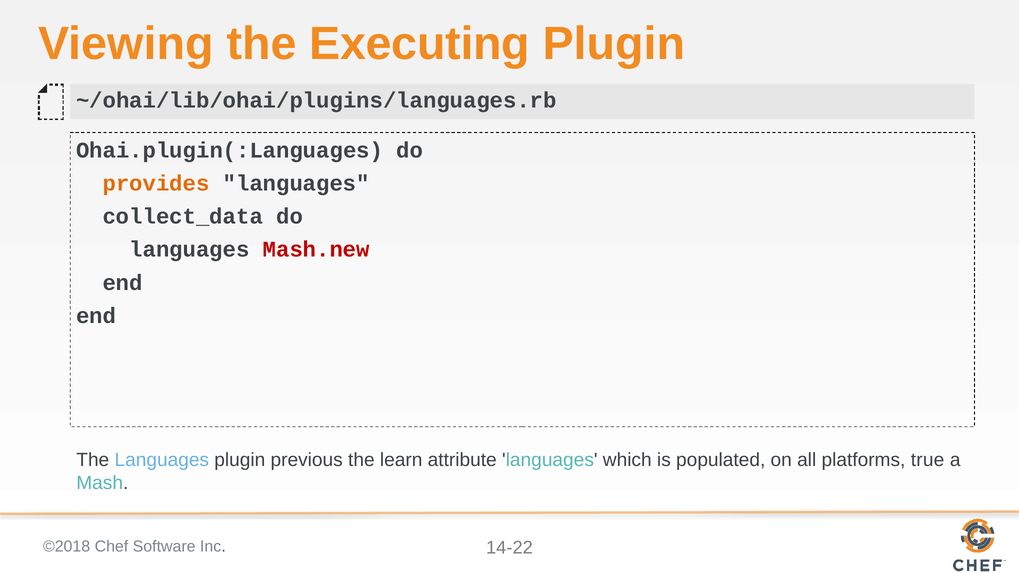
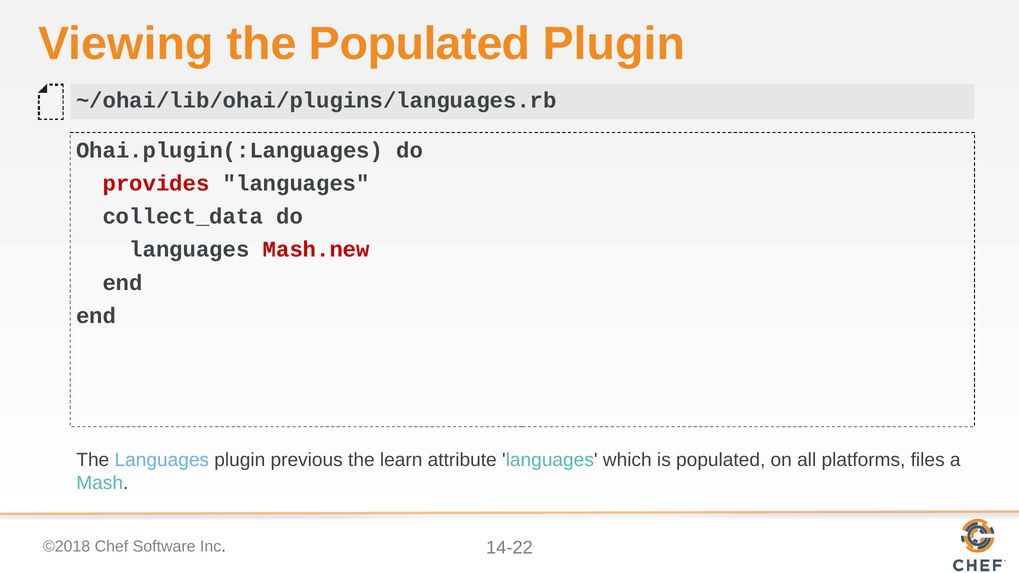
the Executing: Executing -> Populated (420, 44)
provides colour: orange -> red (156, 183)
true: true -> files (928, 460)
